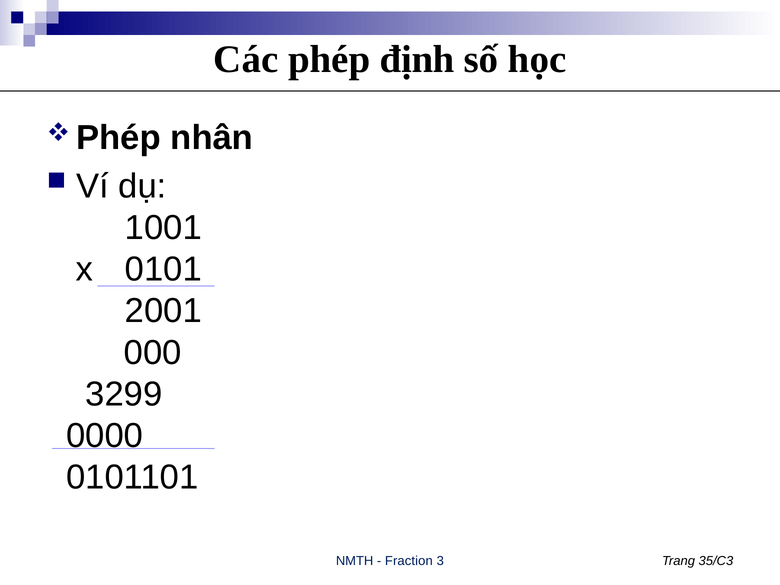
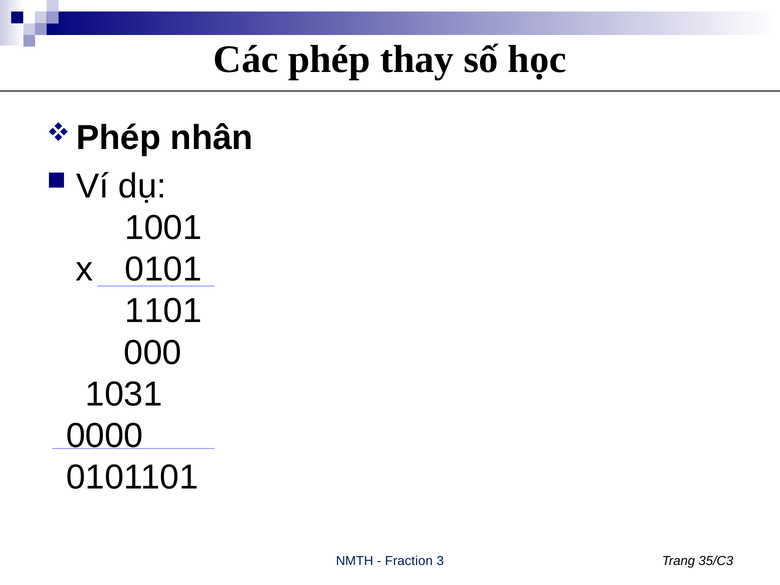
định: định -> thay (417, 59)
2001: 2001 -> 1101 (163, 311)
3299: 3299 -> 1031 (124, 394)
